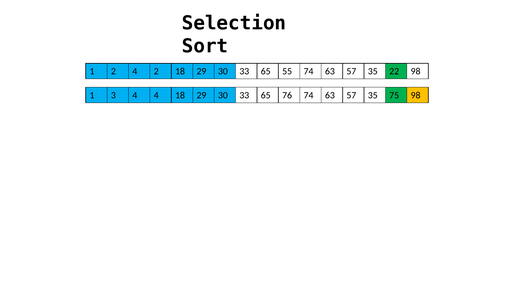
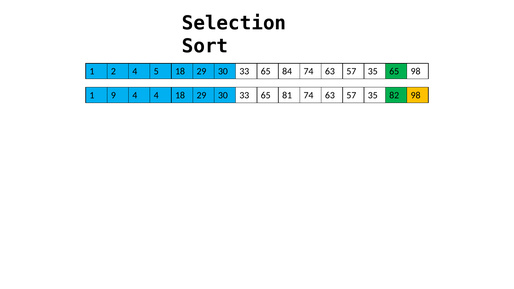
4 2: 2 -> 5 (156, 71)
55: 55 -> 84 (287, 71)
35 22: 22 -> 65 (394, 71)
3: 3 -> 9 (113, 95)
76: 76 -> 81 (287, 95)
75: 75 -> 82 (394, 95)
